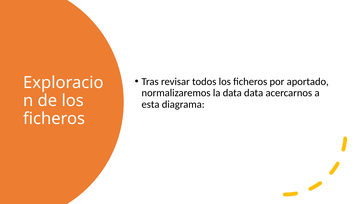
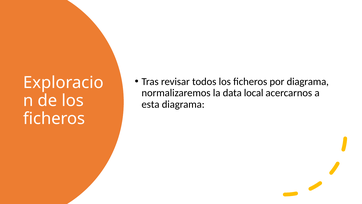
por aportado: aportado -> diagrama (308, 81)
data data: data -> local (254, 93)
